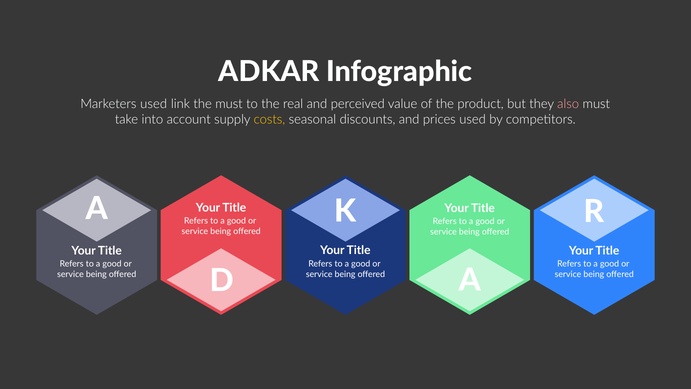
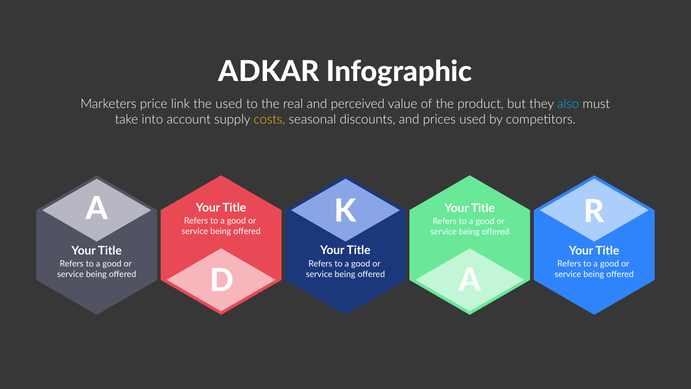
Marketers used: used -> price (154, 104)
the must: must -> used (229, 104)
also colour: pink -> light blue (568, 104)
